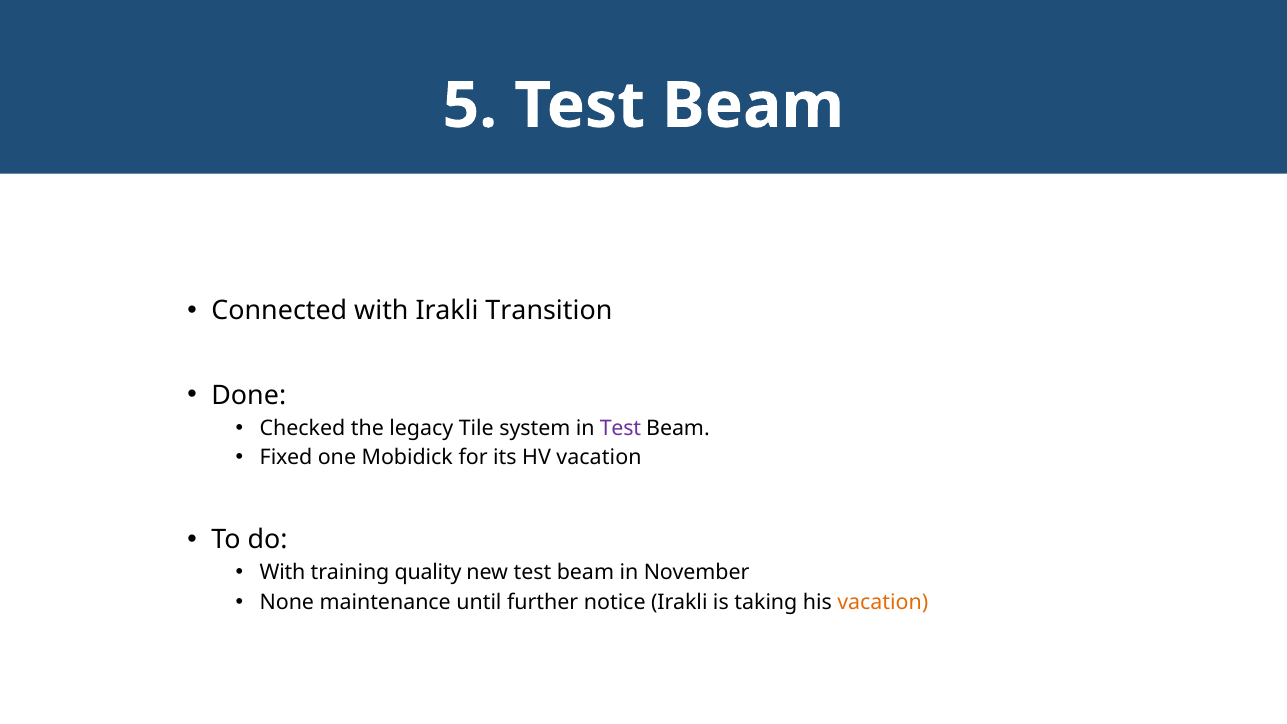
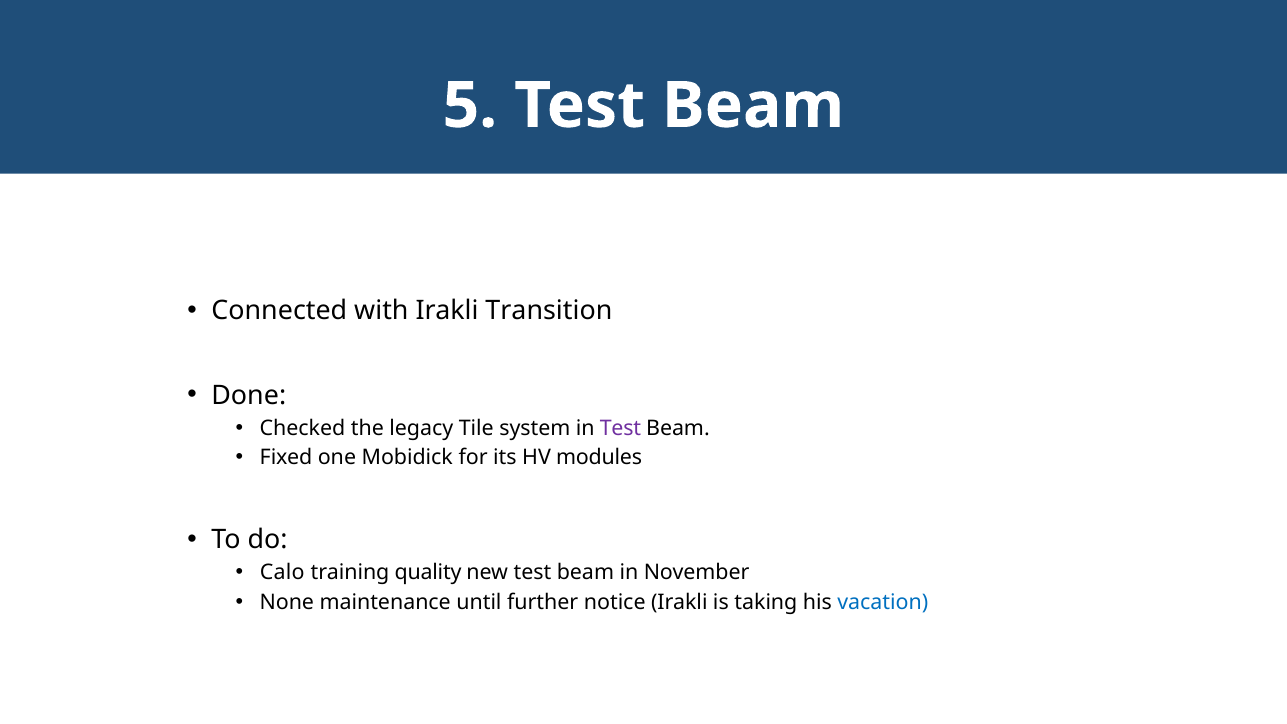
HV vacation: vacation -> modules (599, 458)
With: With -> Calo (282, 572)
vacation colour: orange -> blue (883, 602)
